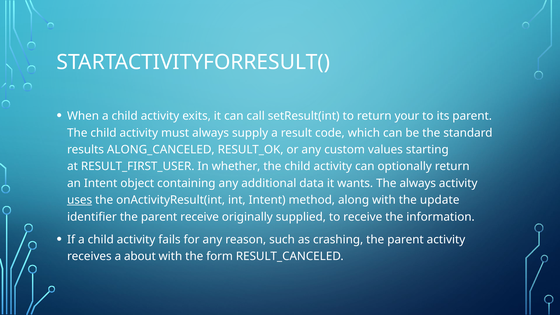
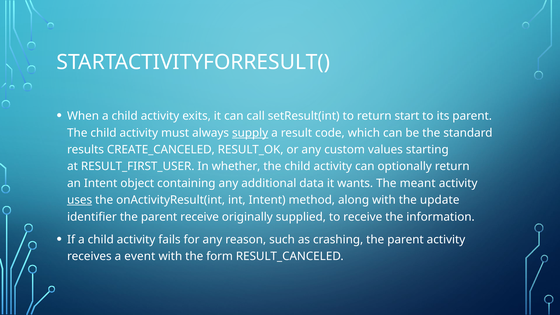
your: your -> start (407, 116)
supply underline: none -> present (250, 133)
ALONG_CANCELED: ALONG_CANCELED -> CREATE_CANCELED (161, 150)
The always: always -> meant (418, 183)
about: about -> event (140, 256)
